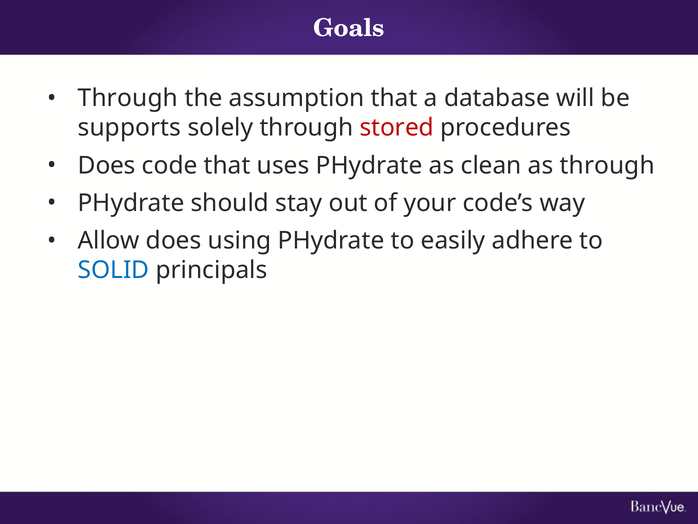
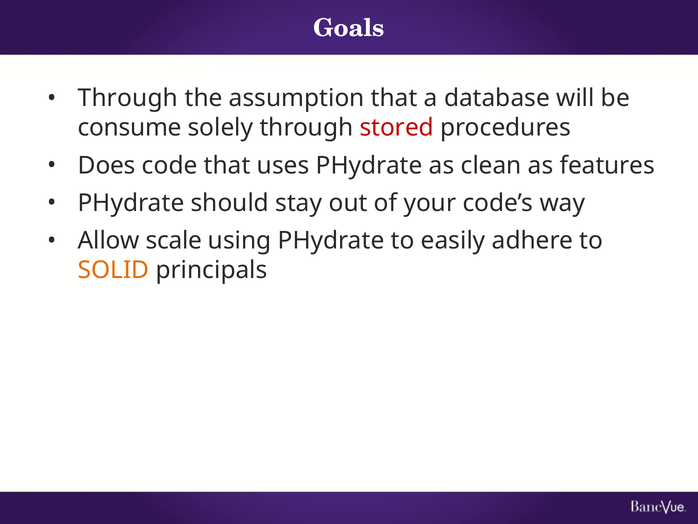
supports: supports -> consume (130, 128)
as through: through -> features (607, 165)
Allow does: does -> scale (174, 241)
SOLID colour: blue -> orange (114, 270)
